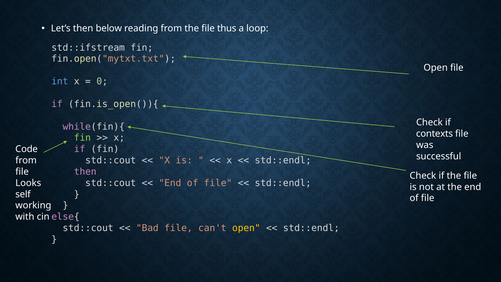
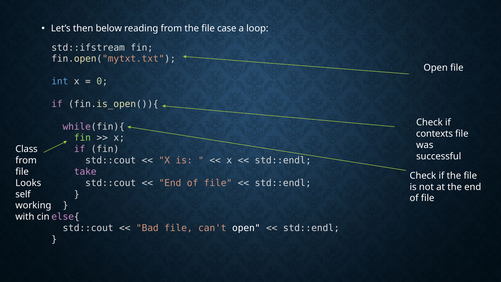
thus: thus -> case (227, 29)
Code: Code -> Class (27, 149)
then: then -> take (85, 172)
open colour: yellow -> white (246, 228)
